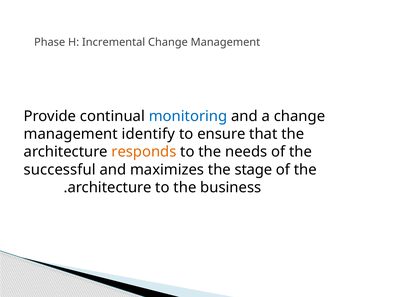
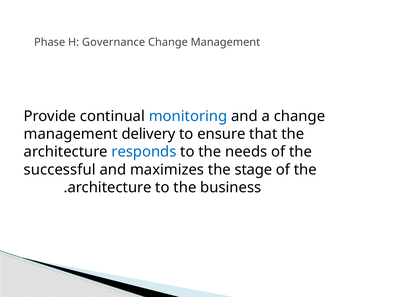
Incremental: Incremental -> Governance (114, 42)
identify: identify -> delivery (148, 134)
responds colour: orange -> blue (144, 152)
